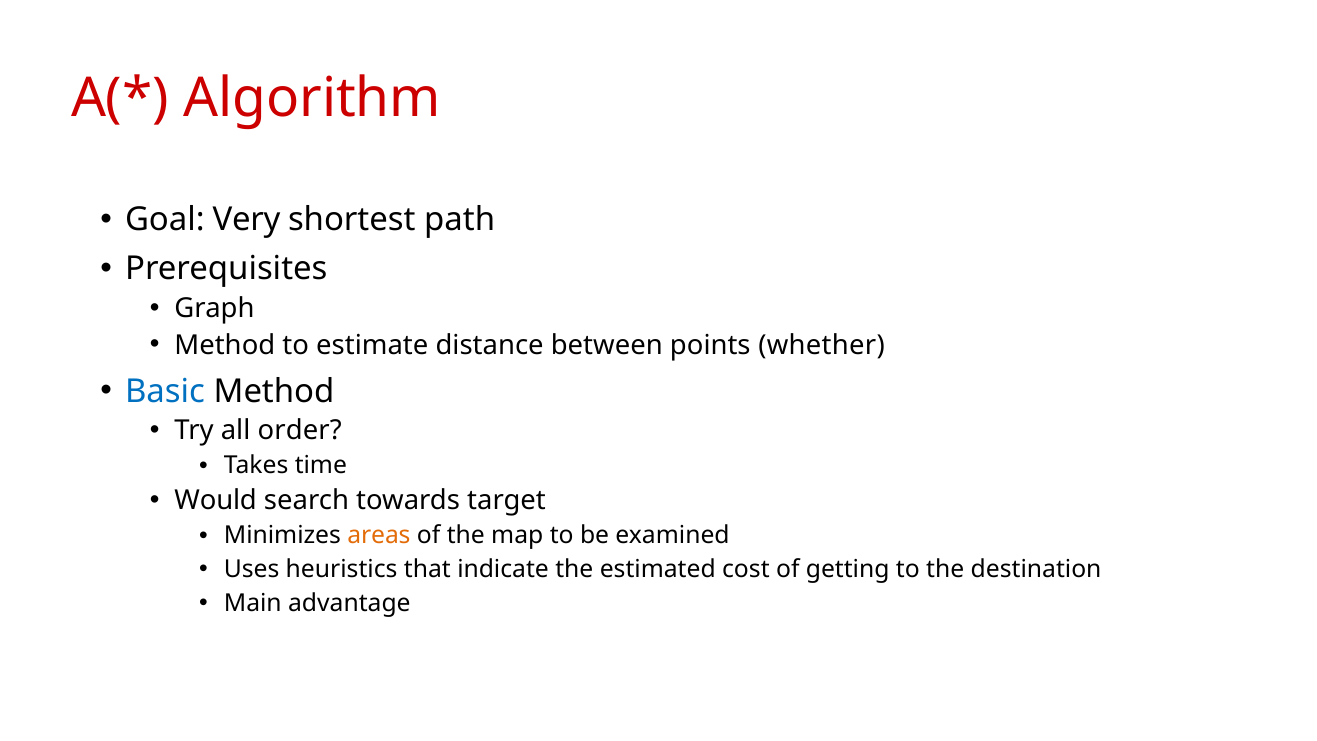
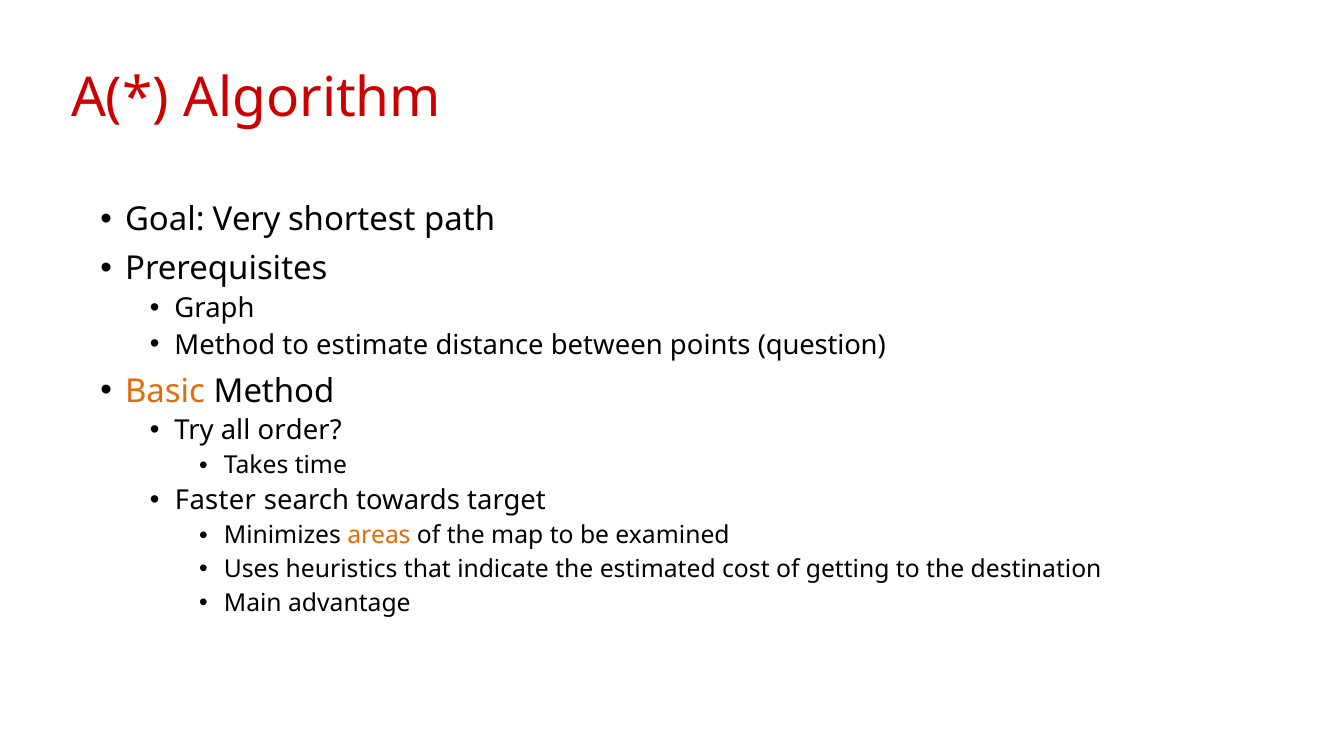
whether: whether -> question (822, 345)
Basic colour: blue -> orange (165, 391)
Would: Would -> Faster (215, 501)
